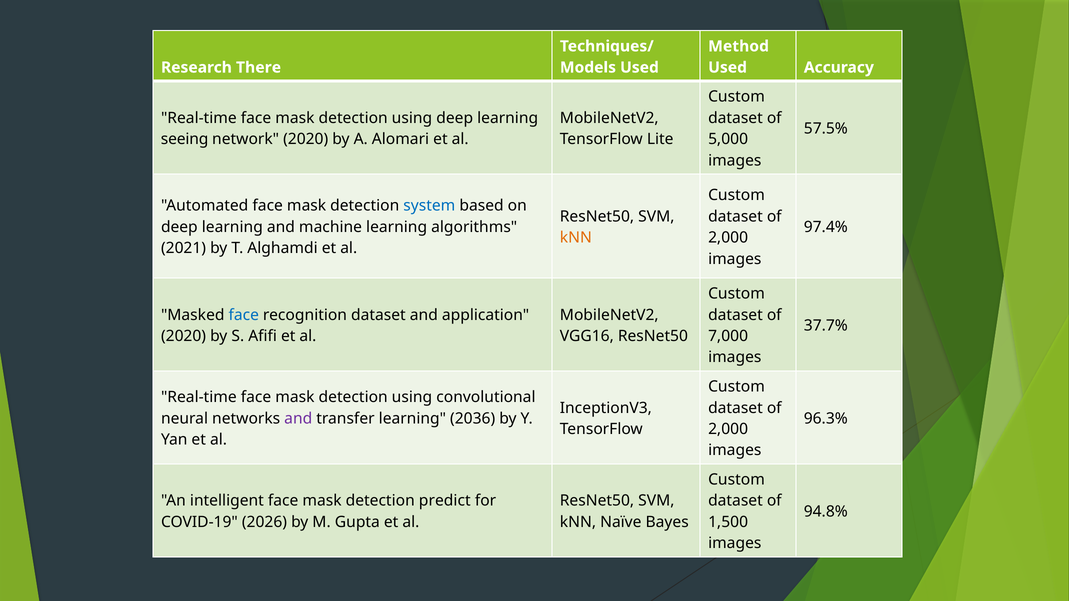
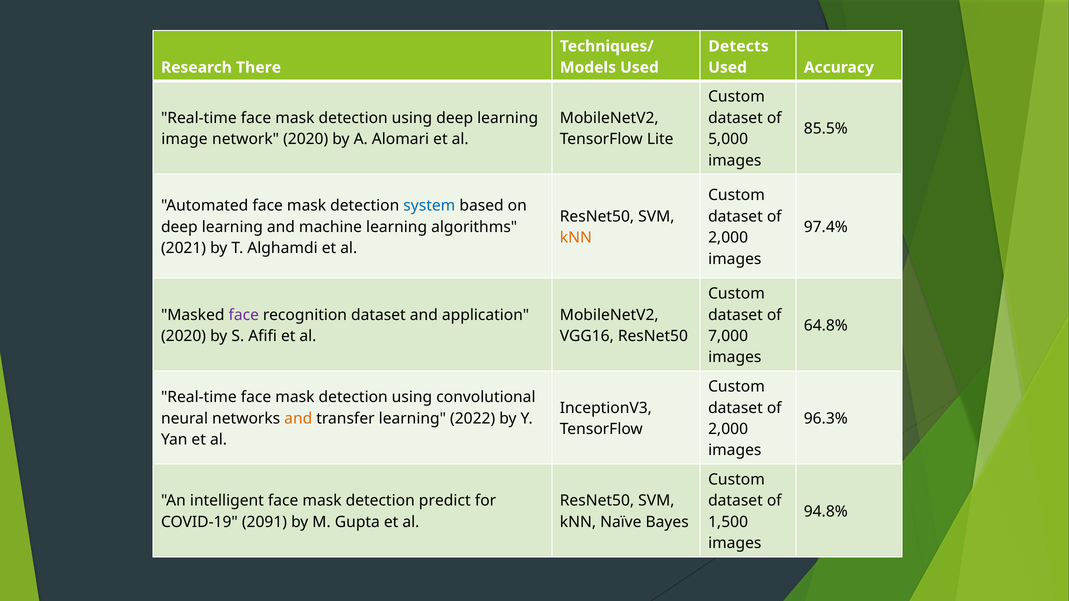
Method: Method -> Detects (739, 46)
57.5%: 57.5% -> 85.5% (826, 129)
seeing: seeing -> image (184, 139)
face colour: blue -> purple (244, 315)
37.7%: 37.7% -> 64.8% (826, 326)
and colour: purple -> orange (298, 419)
2036: 2036 -> 2022 (473, 419)
2026: 2026 -> 2091 (264, 522)
